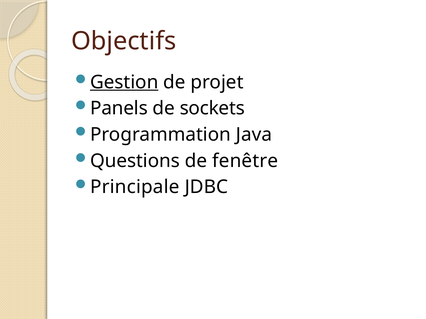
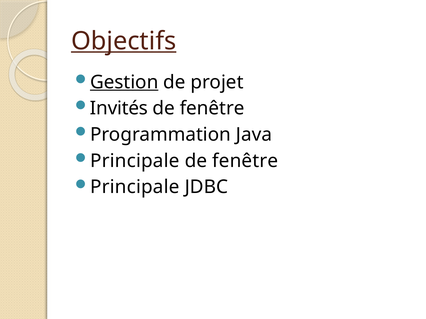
Objectifs underline: none -> present (124, 41)
Panels: Panels -> Invités (119, 109)
sockets: sockets -> fenêtre (212, 109)
Questions: Questions -> Principale (135, 161)
